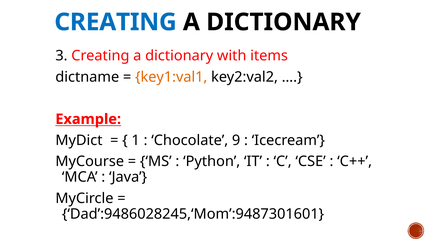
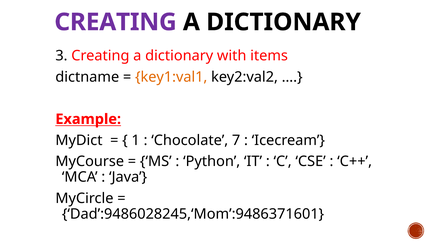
CREATING colour: blue -> purple (116, 22)
9: 9 -> 7 (236, 140)
Dad’:9486028245,‘Mom’:9487301601: Dad’:9486028245,‘Mom’:9487301601 -> Dad’:9486028245,‘Mom’:9486371601 (193, 214)
